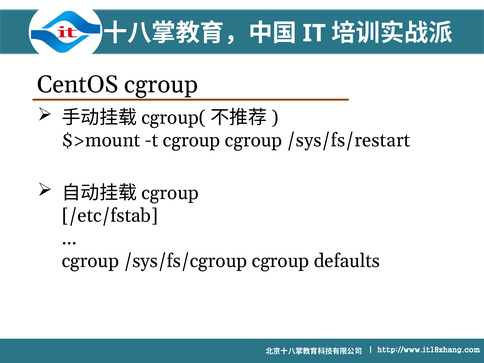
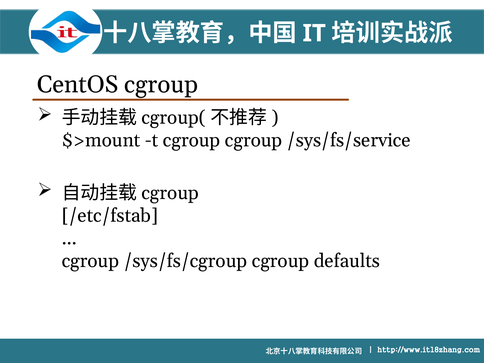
/sys/fs/restart: /sys/fs/restart -> /sys/fs/service (349, 140)
